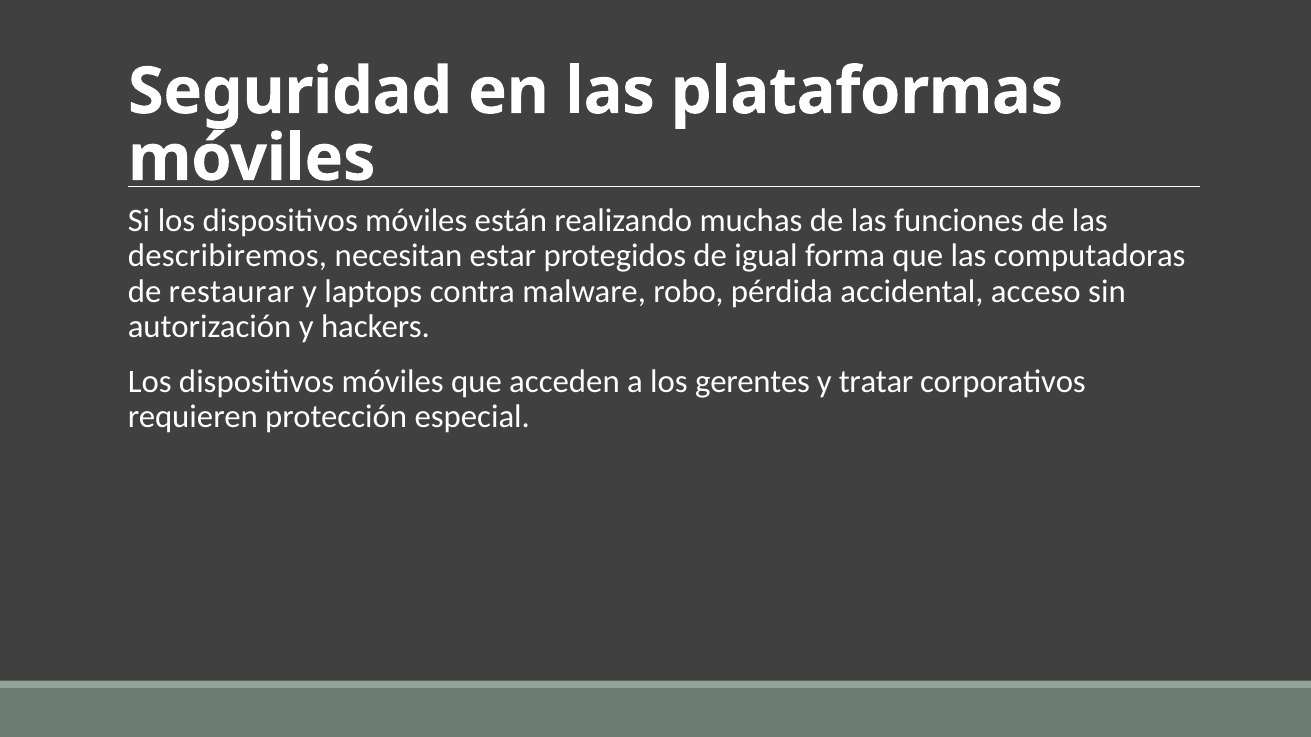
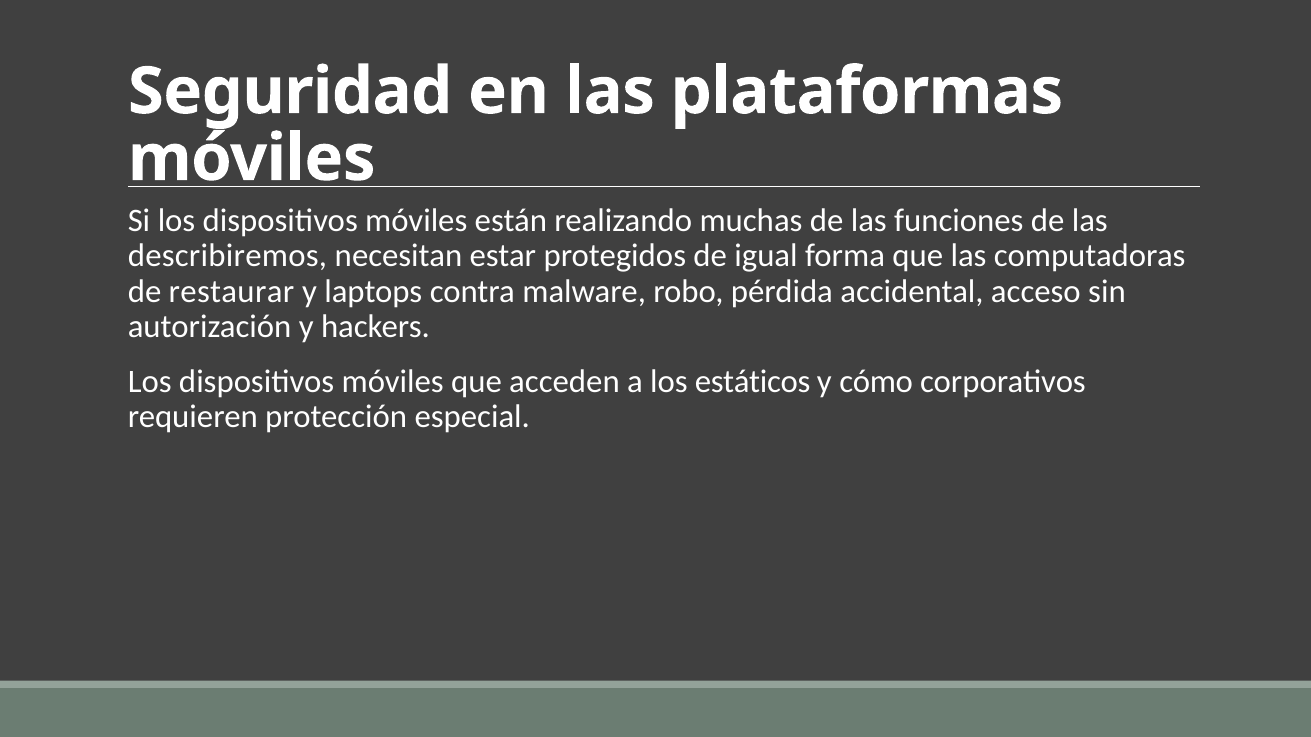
gerentes: gerentes -> estáticos (753, 382)
tratar: tratar -> cómo (876, 382)
